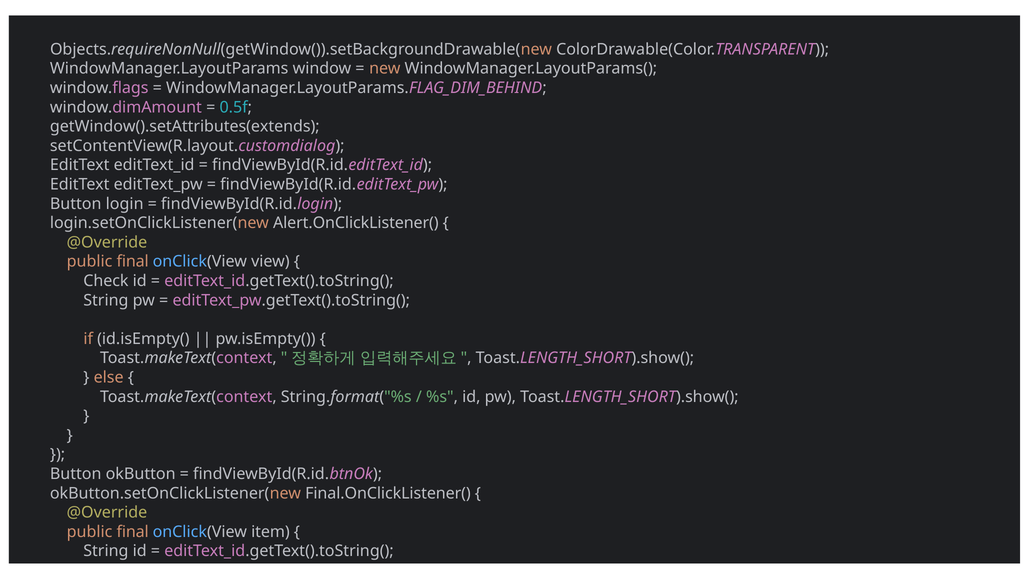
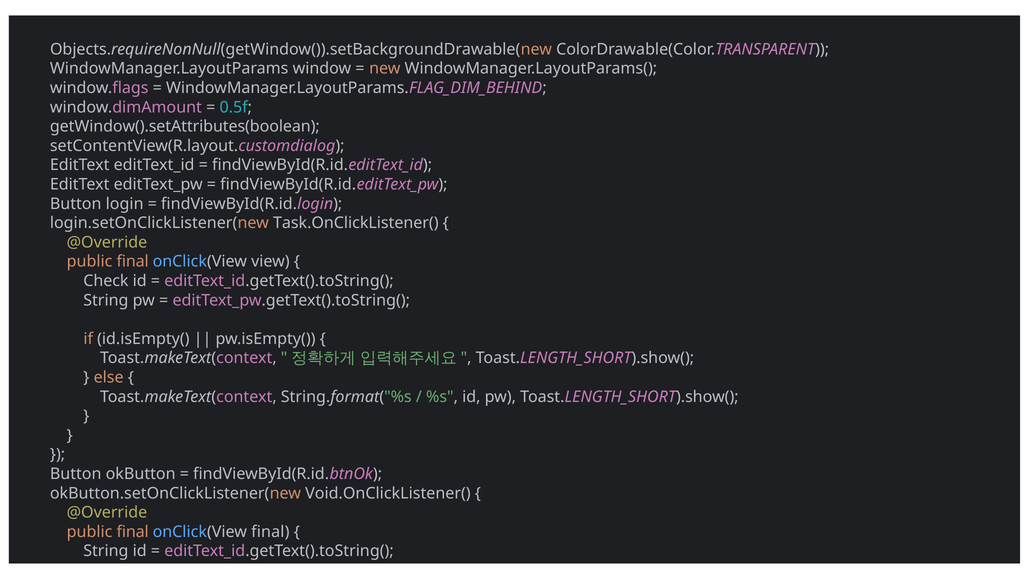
getWindow().setAttributes(extends: getWindow().setAttributes(extends -> getWindow().setAttributes(boolean (185, 126)
Alert.OnClickListener(: Alert.OnClickListener( -> Task.OnClickListener( (356, 223)
Final.OnClickListener(: Final.OnClickListener( -> Void.OnClickListener( (388, 493)
onClick(View item: item -> final (270, 532)
